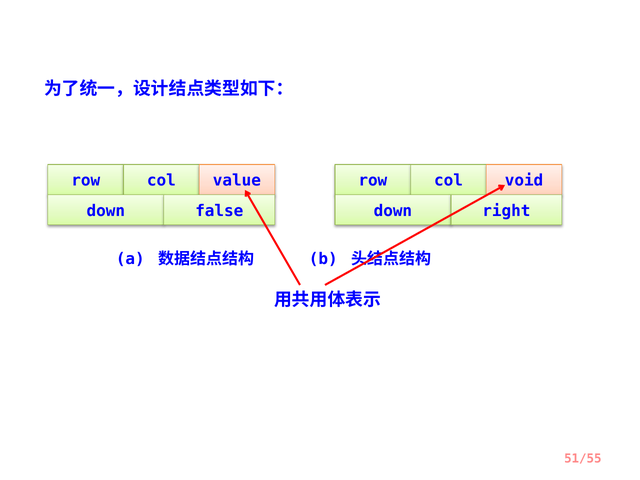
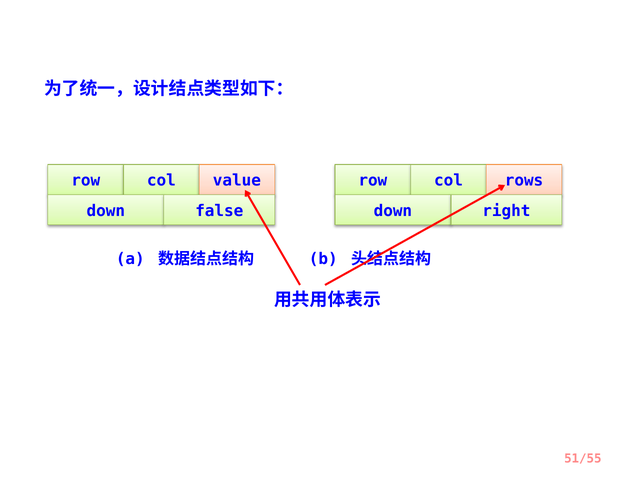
void: void -> rows (524, 181)
